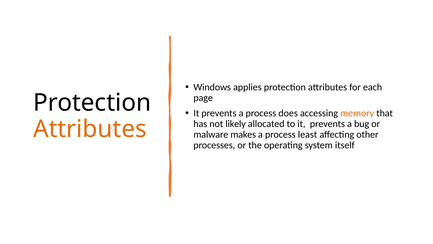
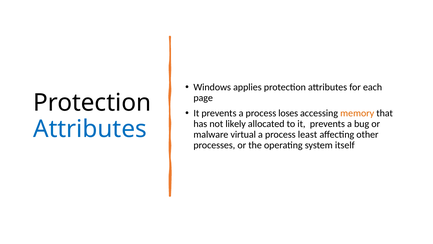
does: does -> loses (288, 113)
Attributes colour: orange -> blue (90, 129)
makes: makes -> virtual (243, 134)
